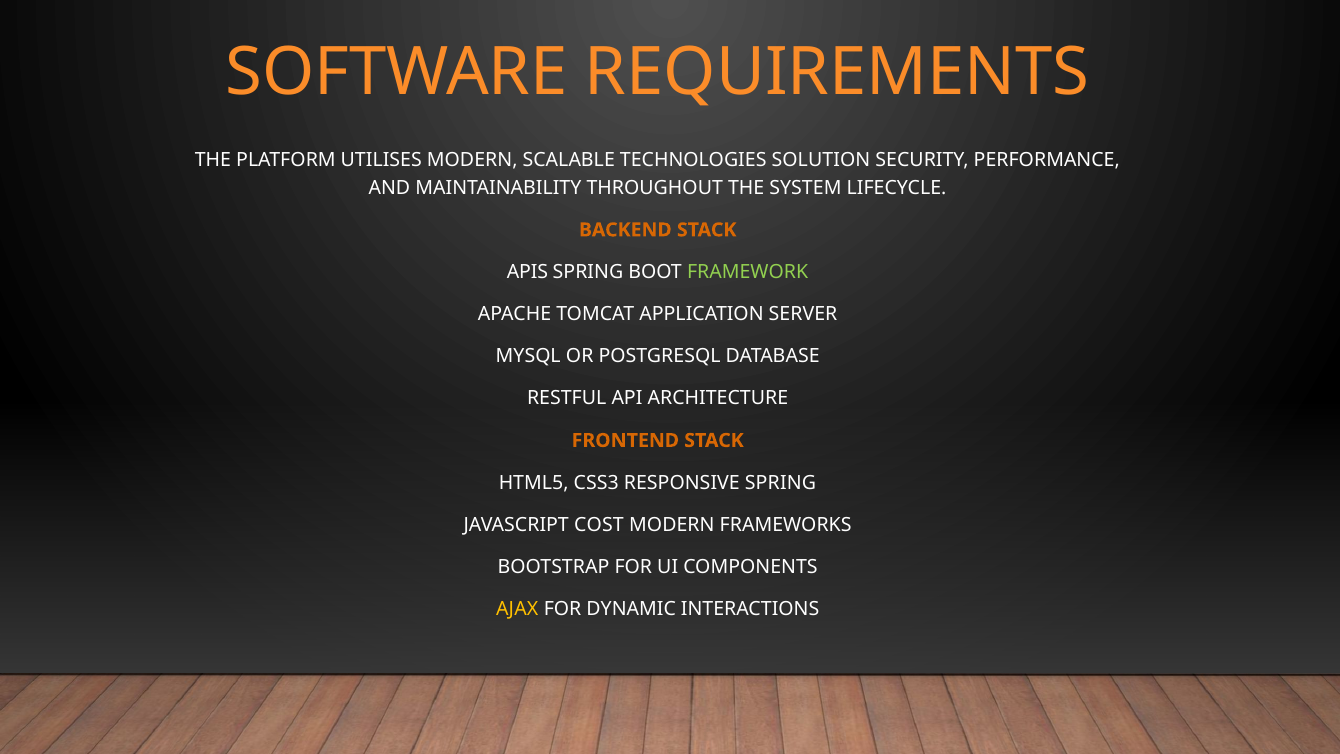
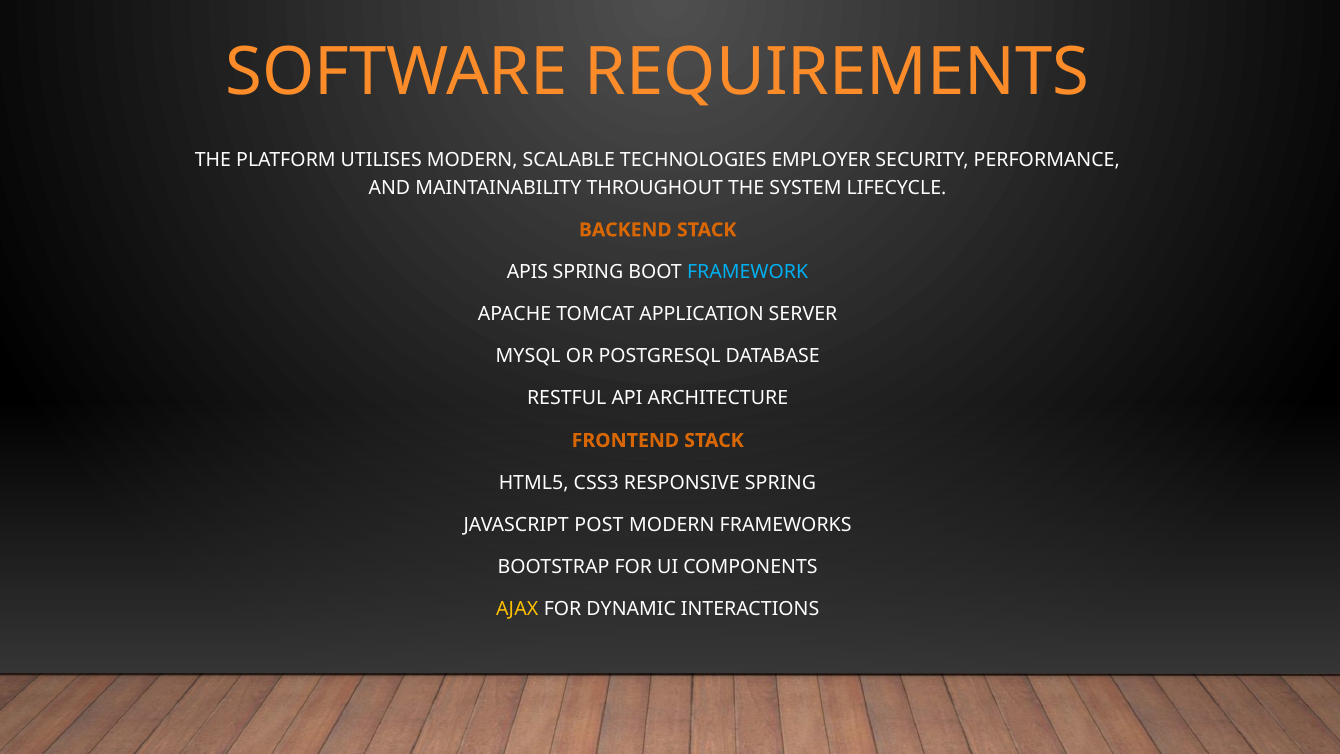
SOLUTION: SOLUTION -> EMPLOYER (821, 160)
FRAMEWORK colour: light green -> light blue (748, 272)
COST: COST -> POST (599, 525)
